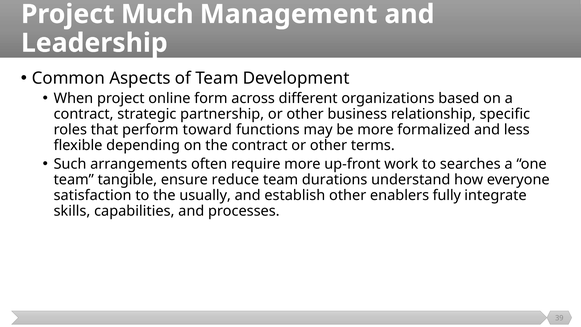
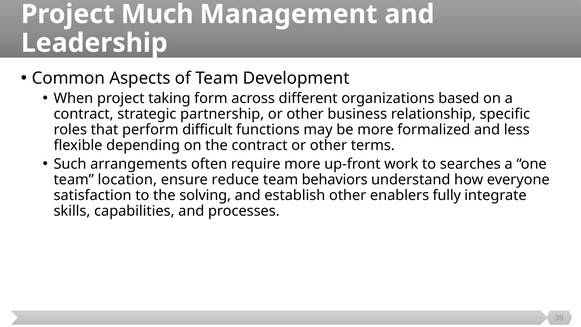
online: online -> taking (169, 98)
toward: toward -> difficult (207, 130)
tangible: tangible -> location (127, 180)
durations: durations -> behaviors (335, 180)
usually: usually -> solving (205, 195)
